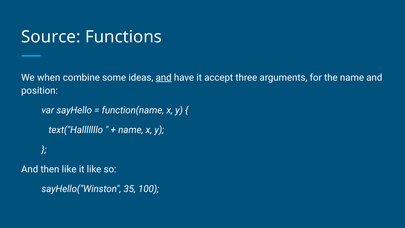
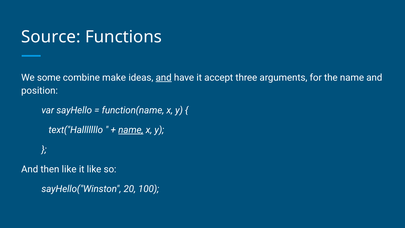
when: when -> some (49, 77)
some: some -> make (114, 77)
name underline: none -> present (131, 130)
35: 35 -> 20 (130, 189)
